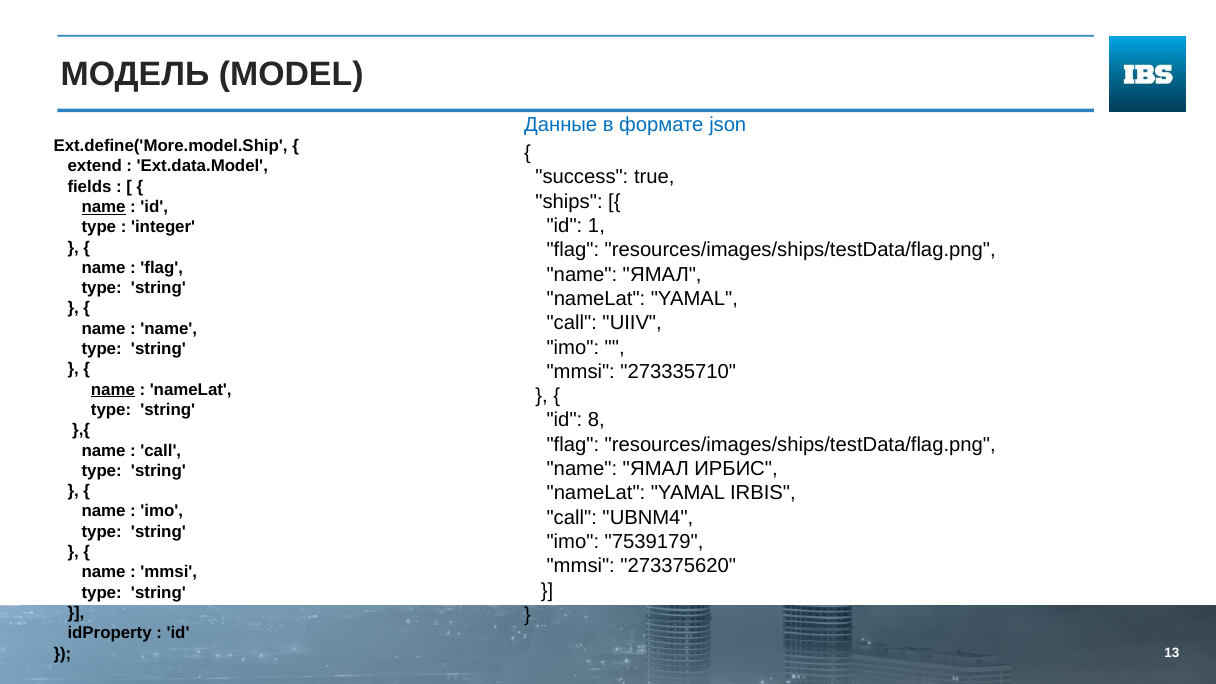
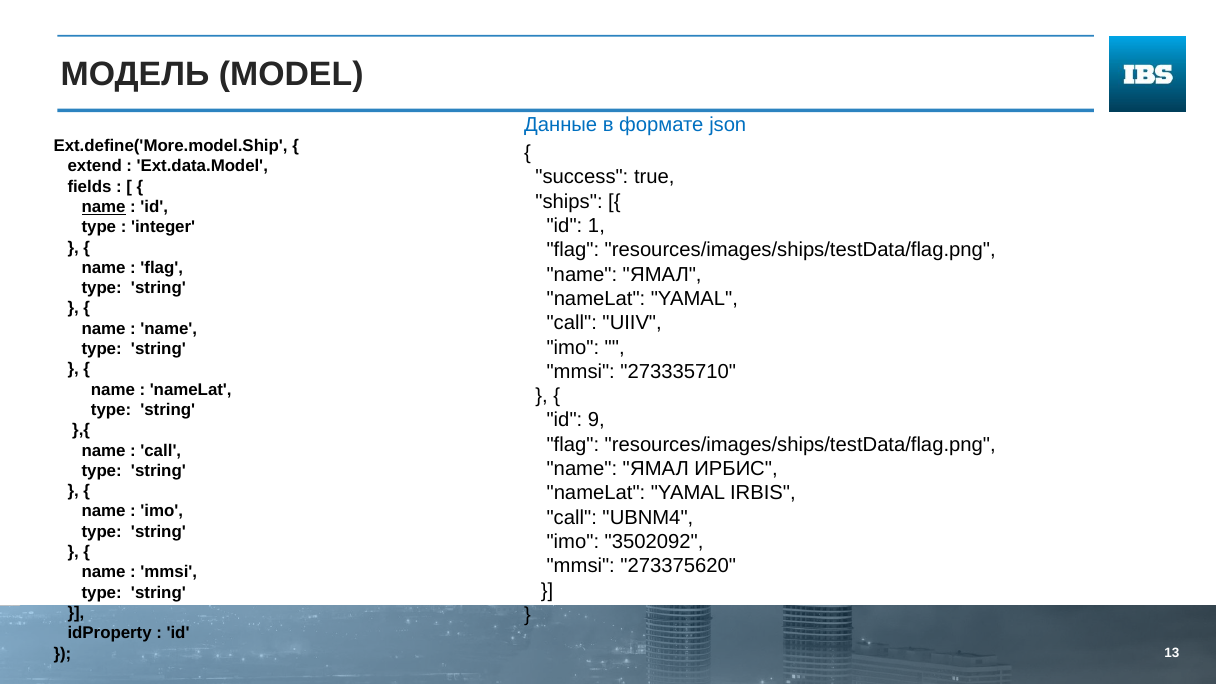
name underline: present -> none (113, 390)
8: 8 -> 9 (596, 420)
7539179: 7539179 -> 3502092 (654, 542)
